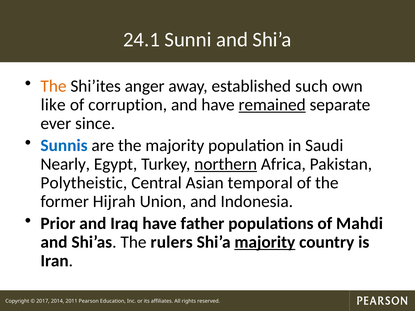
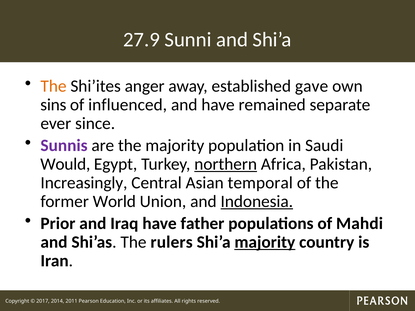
24.1: 24.1 -> 27.9 (142, 40)
such: such -> gave (312, 86)
like: like -> sins (53, 105)
corruption: corruption -> influenced (128, 105)
remained underline: present -> none (272, 105)
Sunnis colour: blue -> purple (64, 146)
Nearly: Nearly -> Would (65, 164)
Polytheistic: Polytheistic -> Increasingly (84, 183)
Hijrah: Hijrah -> World (114, 202)
Indonesia underline: none -> present (257, 202)
